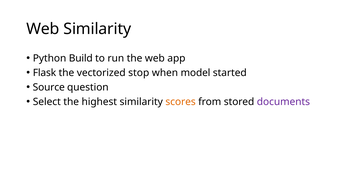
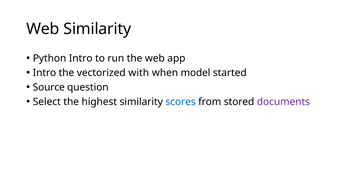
Python Build: Build -> Intro (81, 58)
Flask: Flask -> Intro (45, 73)
stop: stop -> with (139, 73)
scores colour: orange -> blue (181, 102)
